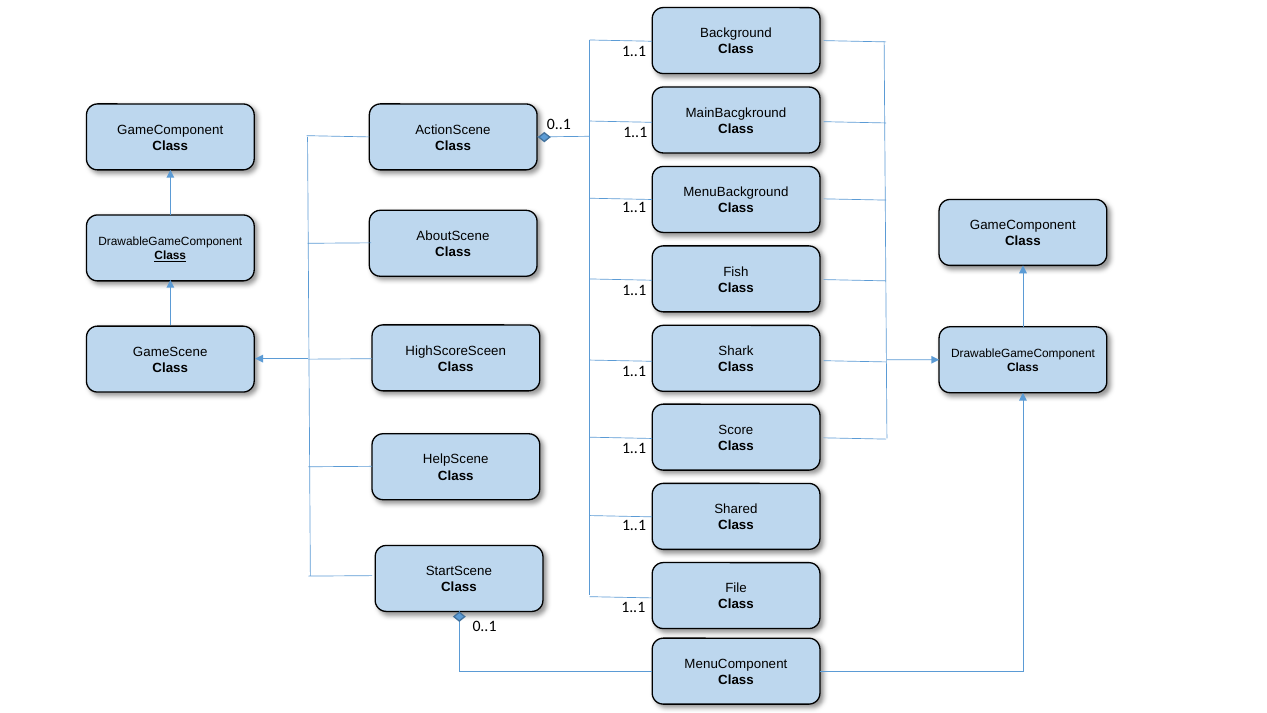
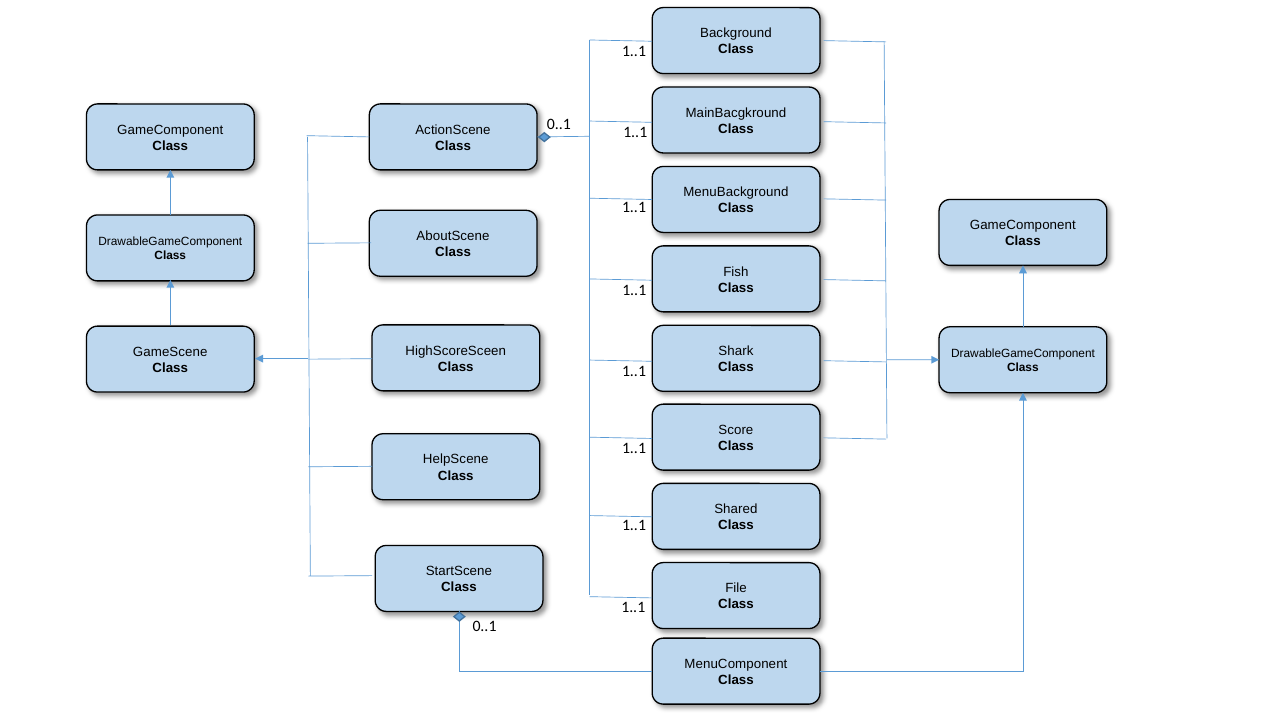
Class underline: present -> none (170, 256)
